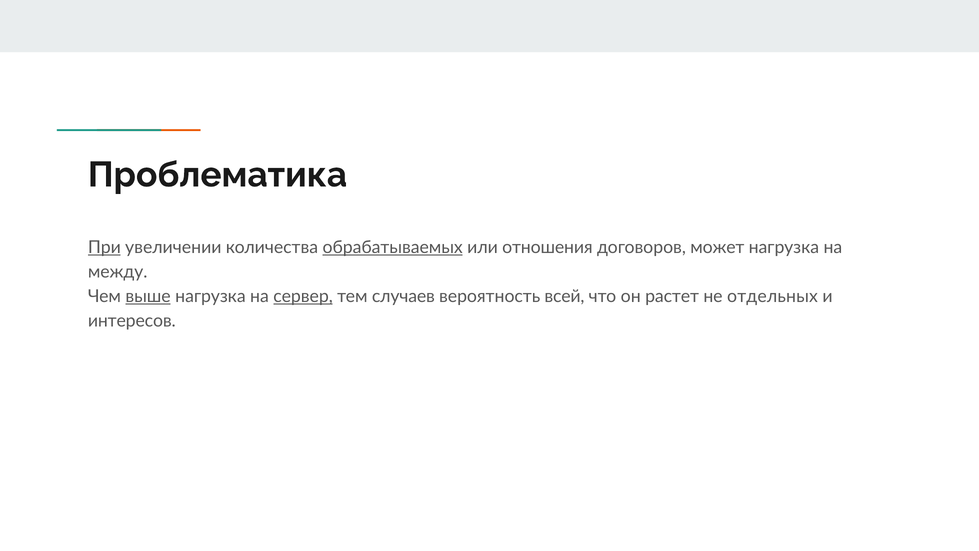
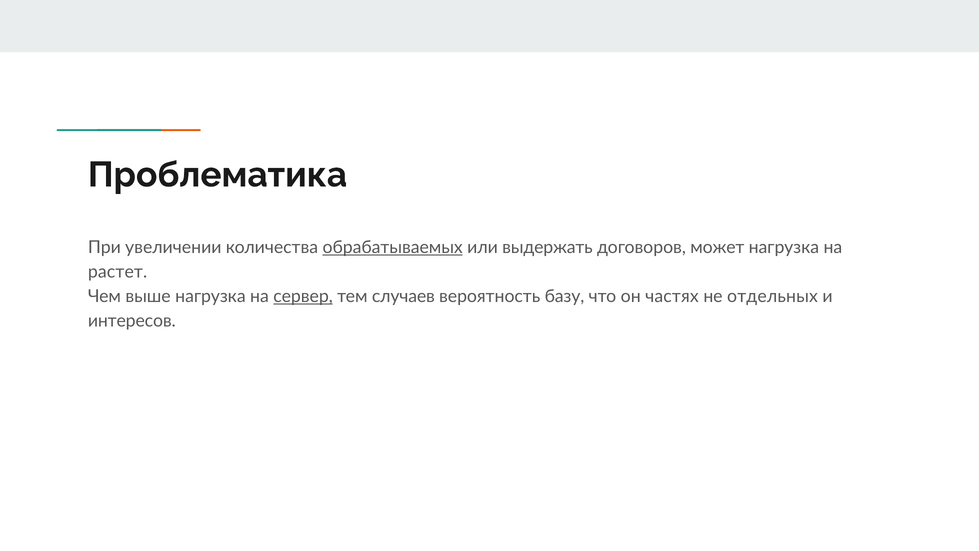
При underline: present -> none (104, 247)
отношения: отношения -> выдержать (547, 247)
между: между -> растет (118, 272)
выше underline: present -> none (148, 296)
всей: всей -> базу (564, 296)
растет: растет -> частях (672, 296)
